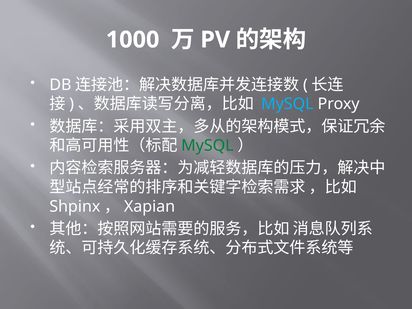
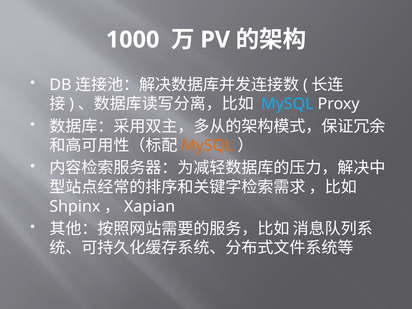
MySQL colour: green -> orange (207, 146)
